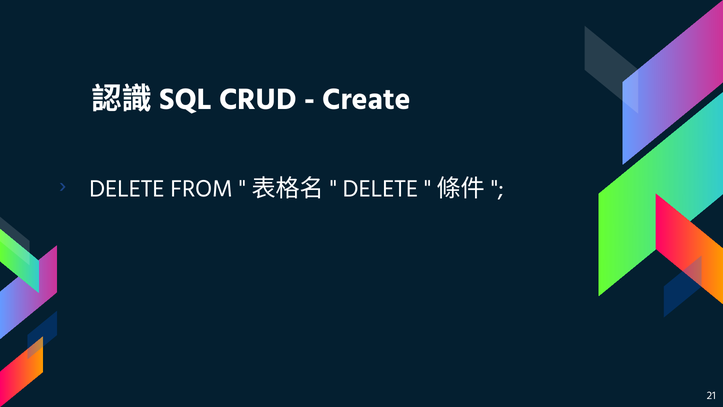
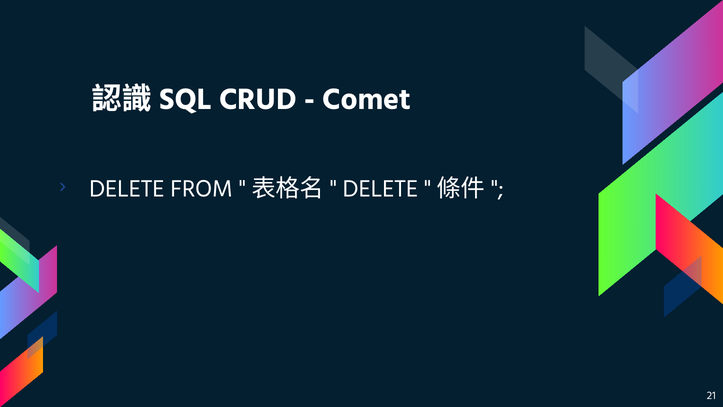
Create: Create -> Comet (367, 99)
